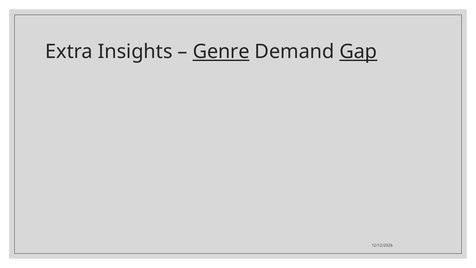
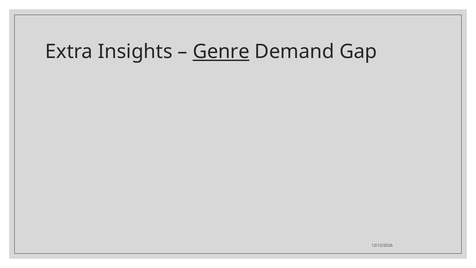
Gap underline: present -> none (358, 52)
